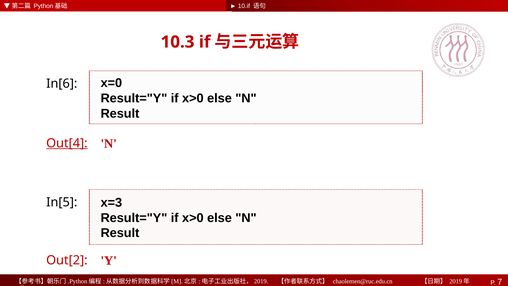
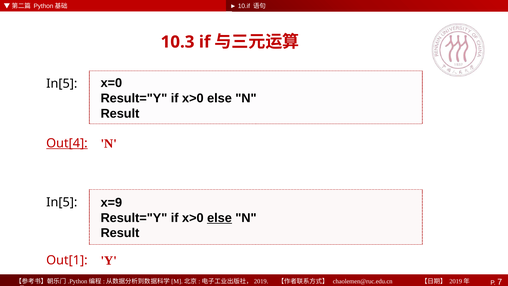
In[6: In[6 -> In[5 (62, 83)
x=3: x=3 -> x=9 (111, 202)
else underline: none -> present (219, 218)
Out[2: Out[2 -> Out[1 (67, 260)
